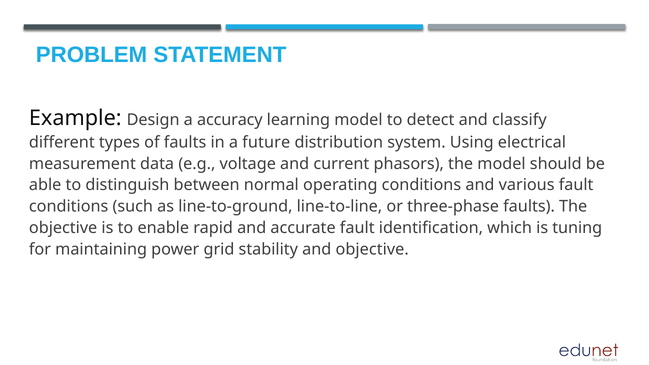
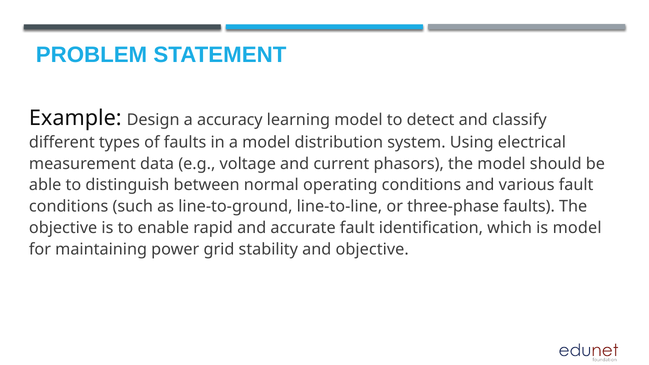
a future: future -> model (266, 142)
is tuning: tuning -> model (577, 228)
